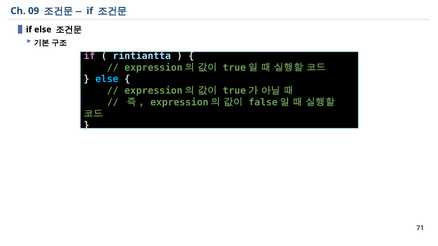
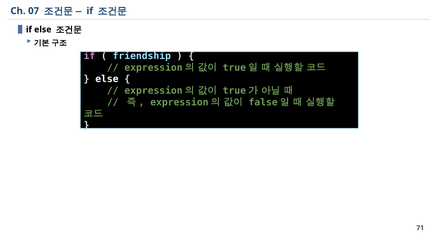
09: 09 -> 07 (34, 11)
rintiantta: rintiantta -> friendship (142, 56)
else colour: light blue -> white (107, 79)
